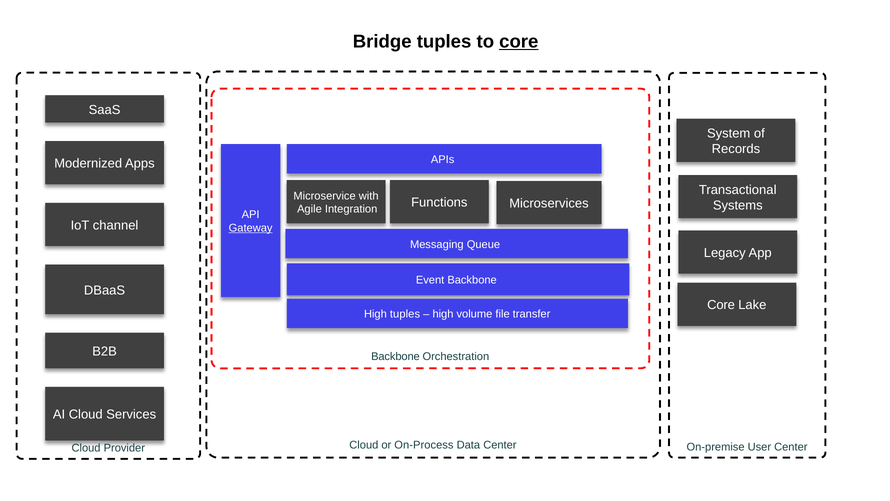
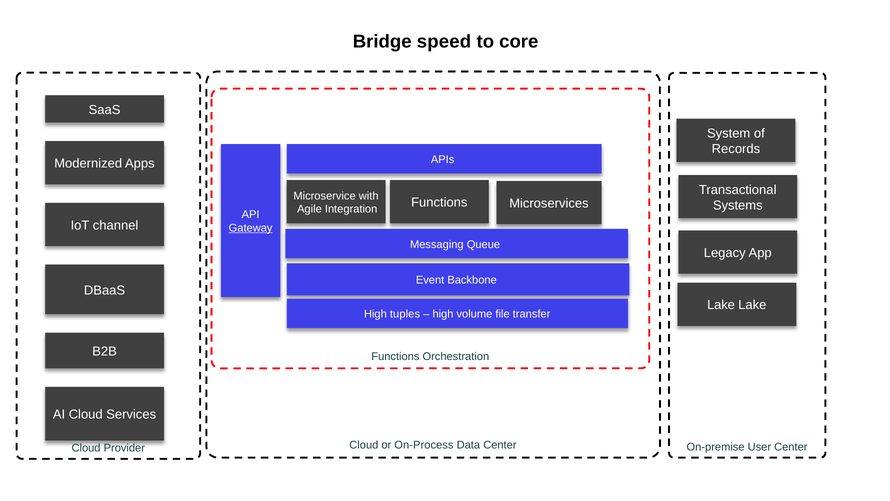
Bridge tuples: tuples -> speed (444, 42)
core underline: present -> none (519, 42)
Core: Core -> Lake (721, 305)
Backbone: Backbone -> Functions (395, 356)
